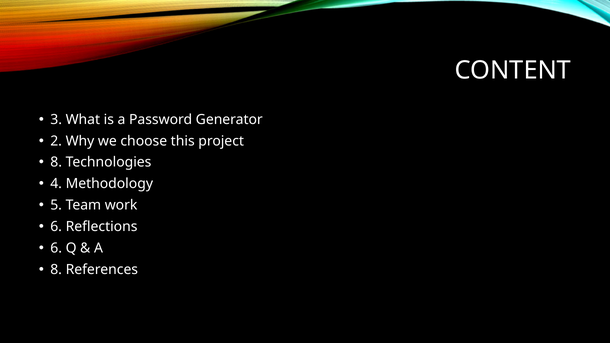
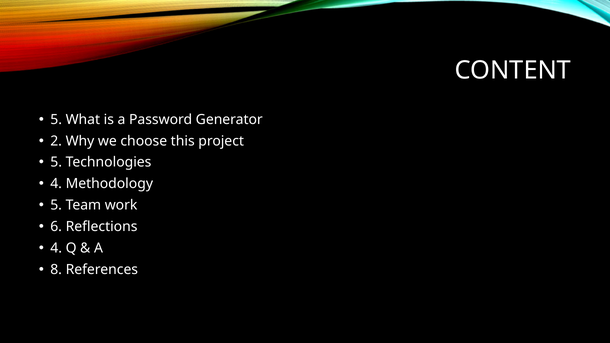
3: 3 -> 5 (56, 120)
8: 8 -> 5 (56, 162)
6: 6 -> 4 (56, 248)
